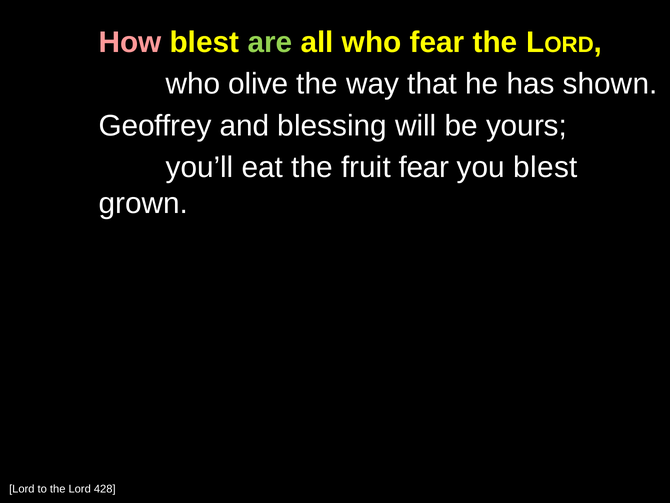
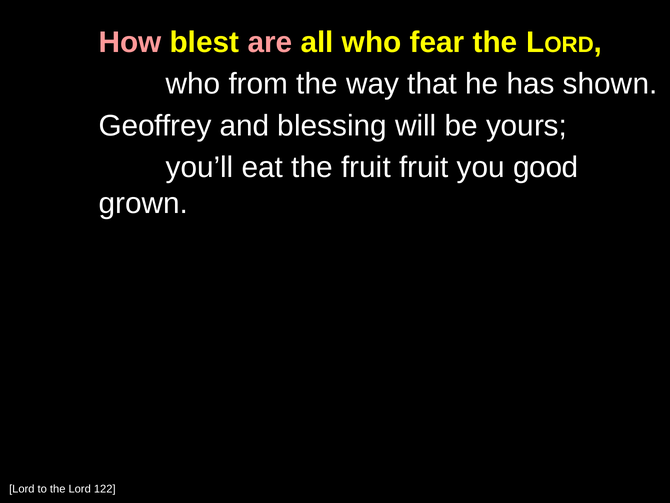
are colour: light green -> pink (270, 42)
olive: olive -> from (258, 84)
fruit fear: fear -> fruit (424, 167)
you blest: blest -> good (546, 167)
428: 428 -> 122 (105, 489)
